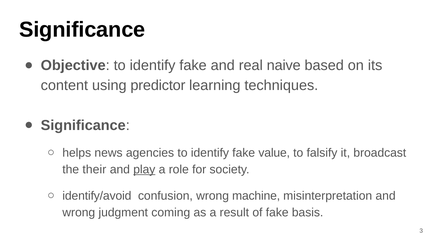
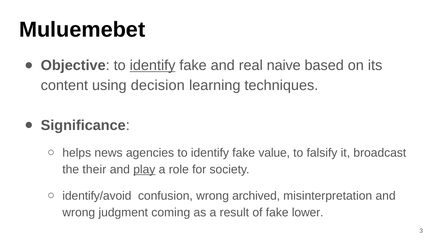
Significance: Significance -> Muluemebet (82, 30)
identify underline: none -> present (153, 65)
predictor: predictor -> decision (158, 85)
machine: machine -> archived (256, 195)
basis: basis -> lower (308, 212)
